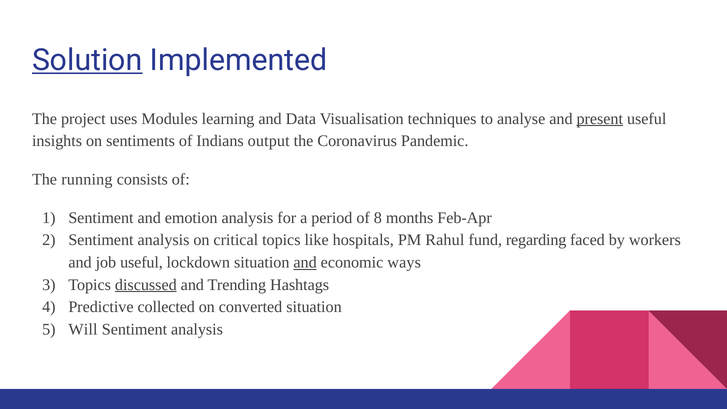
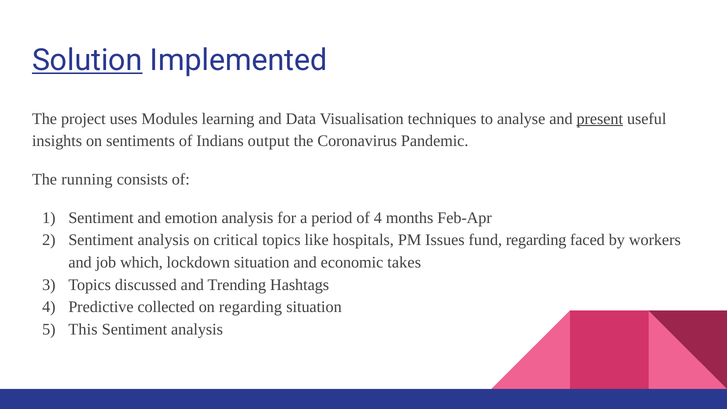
of 8: 8 -> 4 (378, 218)
Rahul: Rahul -> Issues (445, 240)
job useful: useful -> which (141, 262)
and underline: present -> none (305, 262)
ways: ways -> takes (404, 262)
discussed underline: present -> none (146, 285)
on converted: converted -> regarding (250, 307)
Will: Will -> This (83, 329)
